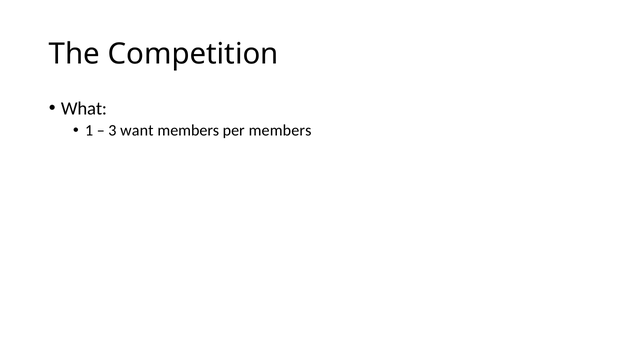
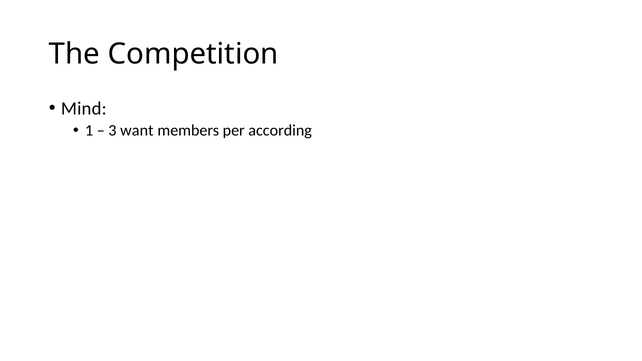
What: What -> Mind (84, 109)
per members: members -> according (280, 131)
